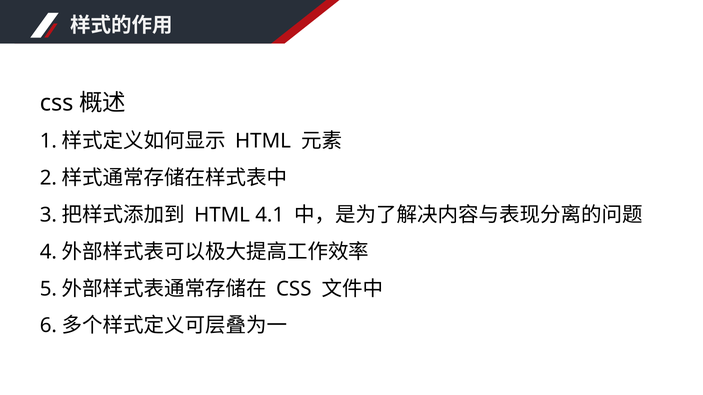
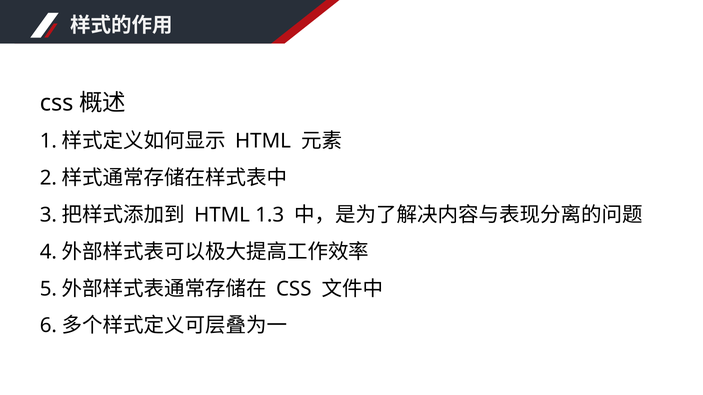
4.1: 4.1 -> 1.3 (270, 215)
